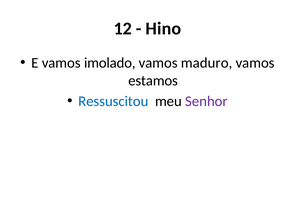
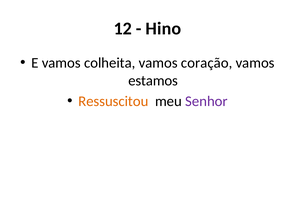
imolado: imolado -> colheita (110, 63)
maduro: maduro -> coração (207, 63)
Ressuscitou colour: blue -> orange (113, 101)
